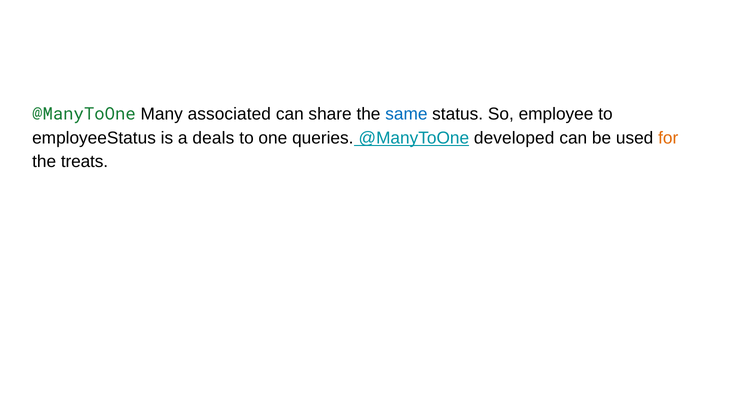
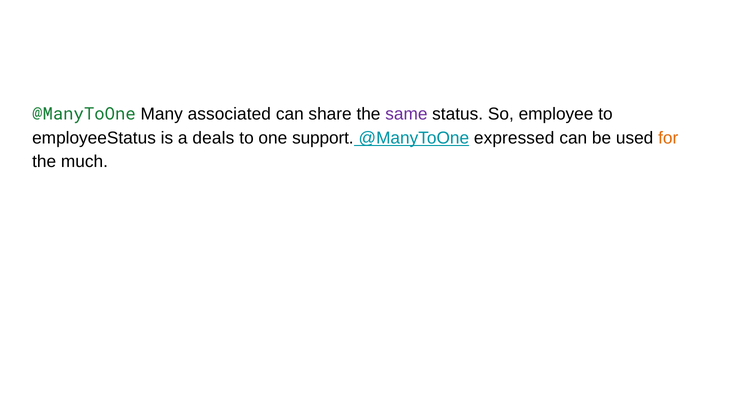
same colour: blue -> purple (406, 114)
queries: queries -> support (323, 138)
developed: developed -> expressed (514, 138)
treats: treats -> much (84, 162)
